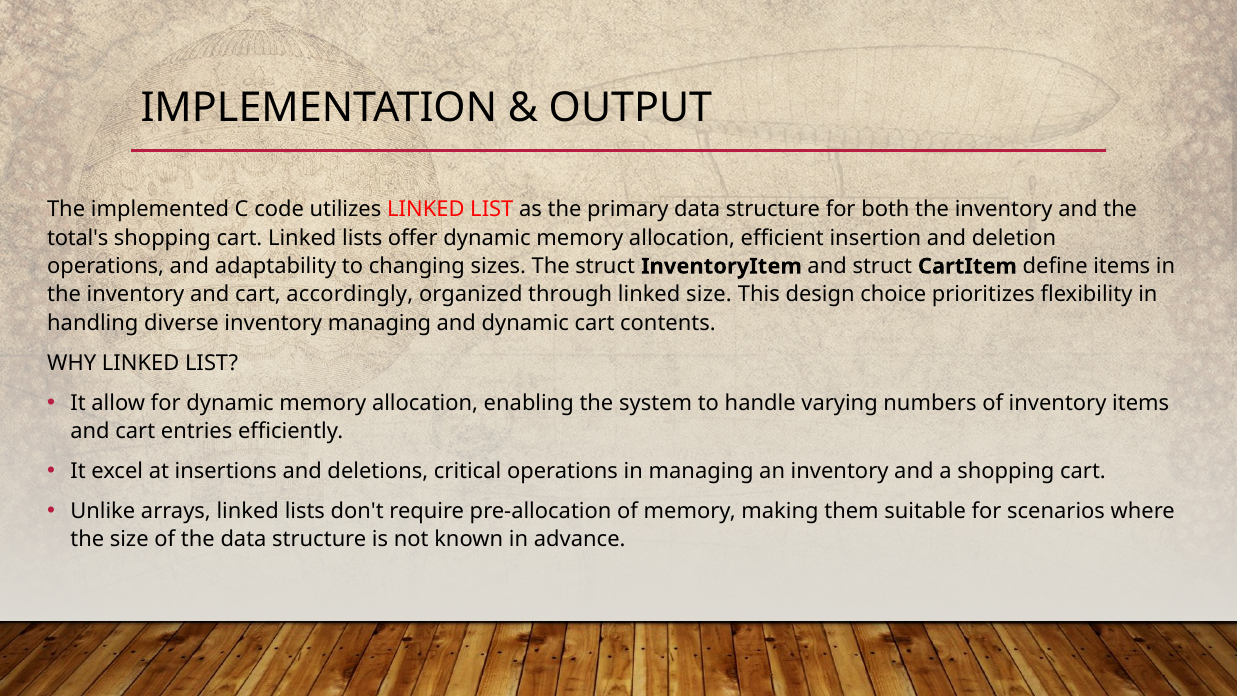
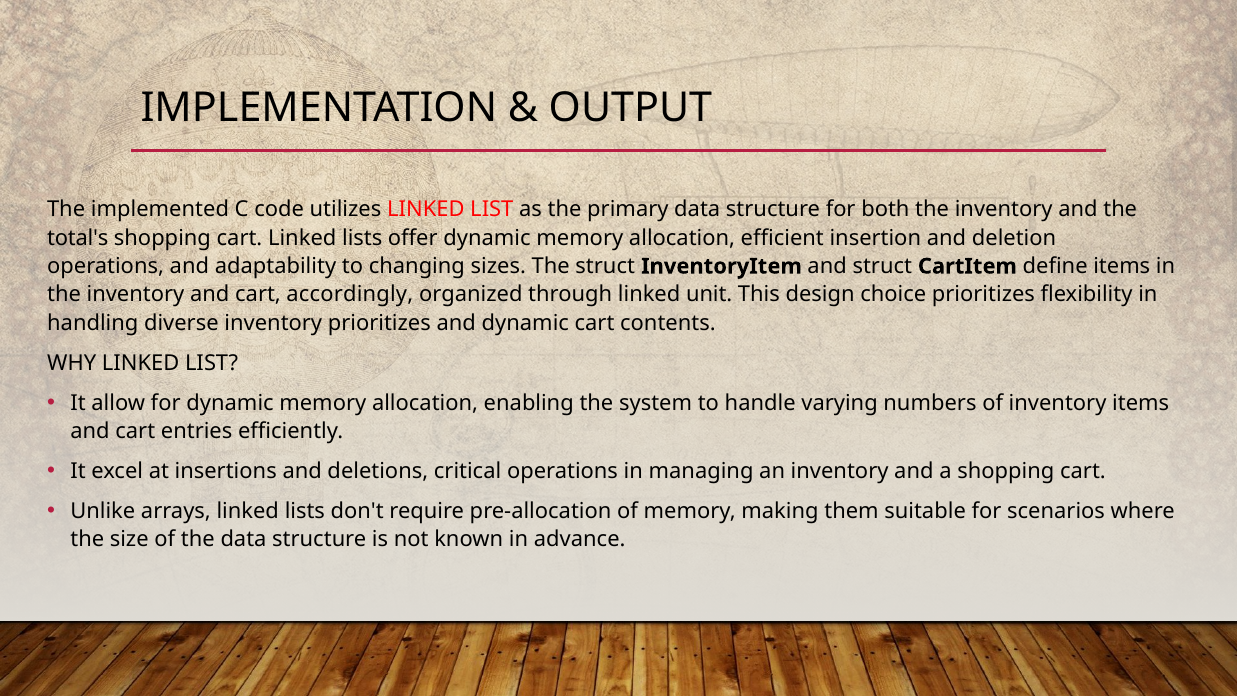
linked size: size -> unit (709, 295)
inventory managing: managing -> prioritizes (379, 323)
